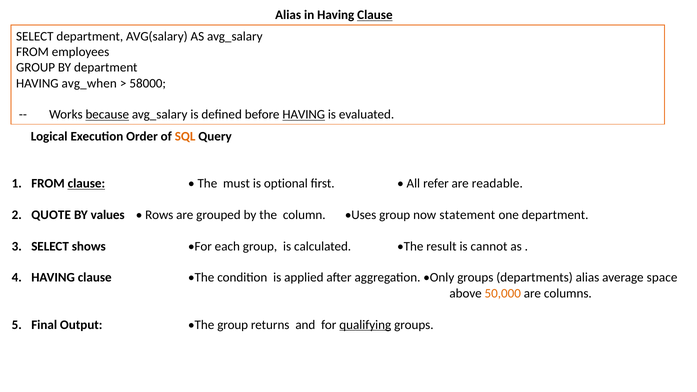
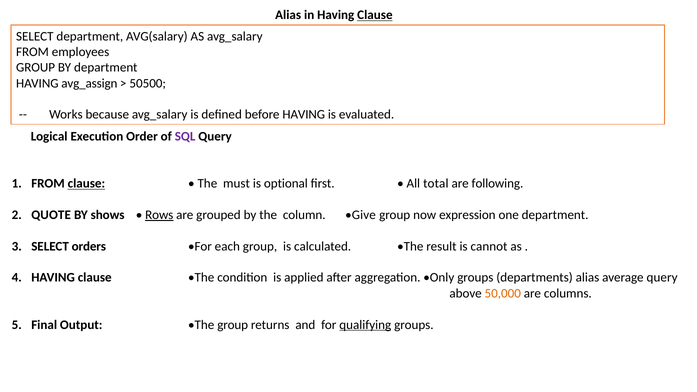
avg_when: avg_when -> avg_assign (89, 83)
58000: 58000 -> 50500 (148, 83)
because underline: present -> none (107, 115)
HAVING underline: present -> none (304, 115)
SQL colour: orange -> purple (185, 137)
refer: refer -> total (436, 184)
readable: readable -> following (497, 184)
values: values -> shows (108, 215)
Rows underline: none -> present (159, 215)
Uses: Uses -> Give (360, 215)
statement: statement -> expression (467, 215)
shows: shows -> orders (89, 246)
average space: space -> query (662, 278)
